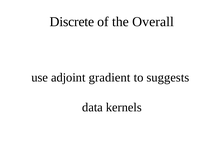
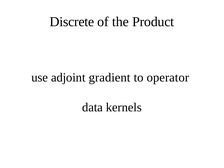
Overall: Overall -> Product (153, 22)
suggests: suggests -> operator (168, 77)
